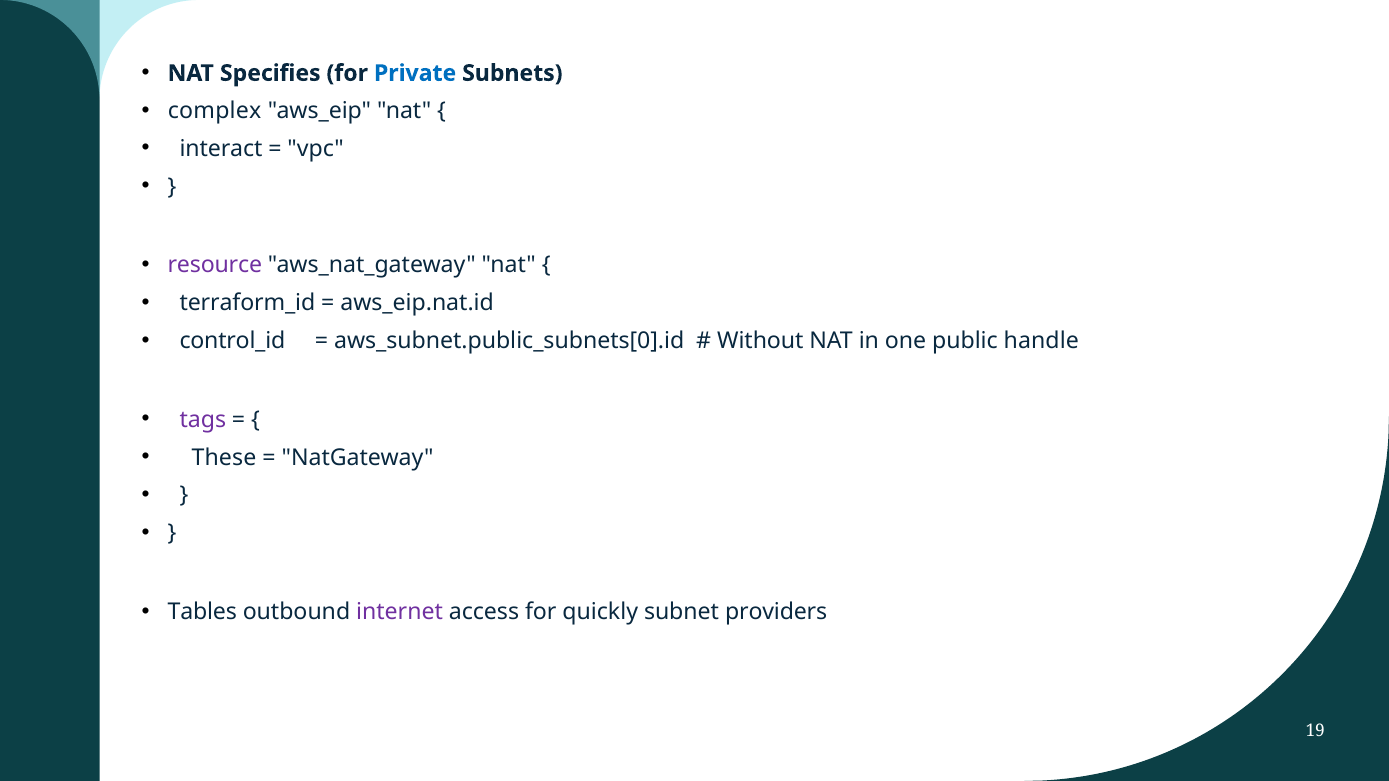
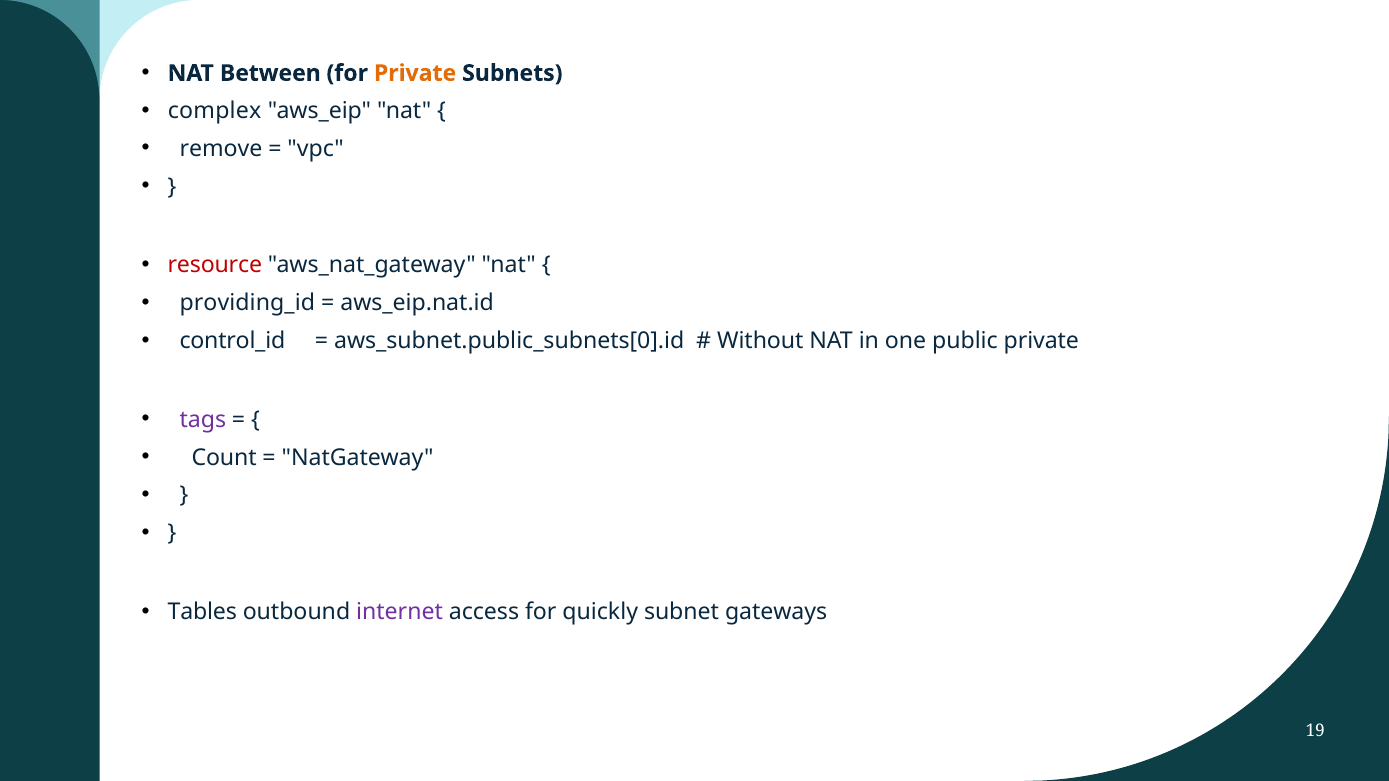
Specifies: Specifies -> Between (270, 73)
Private colour: blue -> orange (415, 73)
interact: interact -> remove (221, 149)
resource colour: purple -> red (215, 265)
terraform_id: terraform_id -> providing_id (247, 303)
public handle: handle -> private (1041, 341)
These: These -> Count (224, 458)
providers: providers -> gateways (776, 612)
